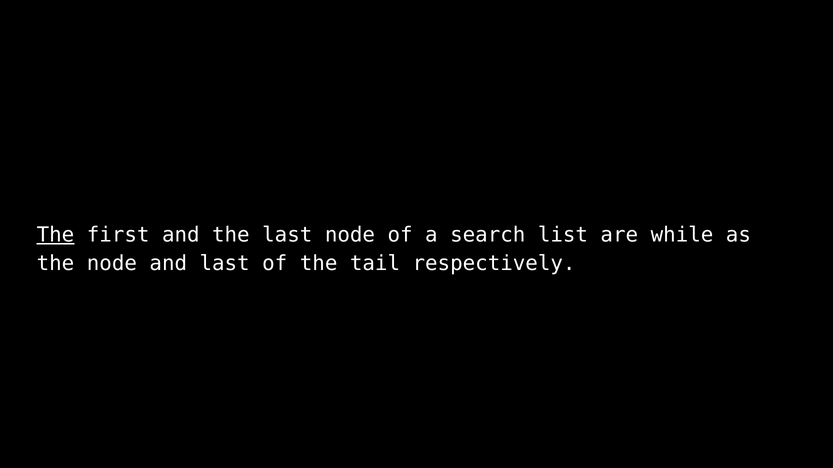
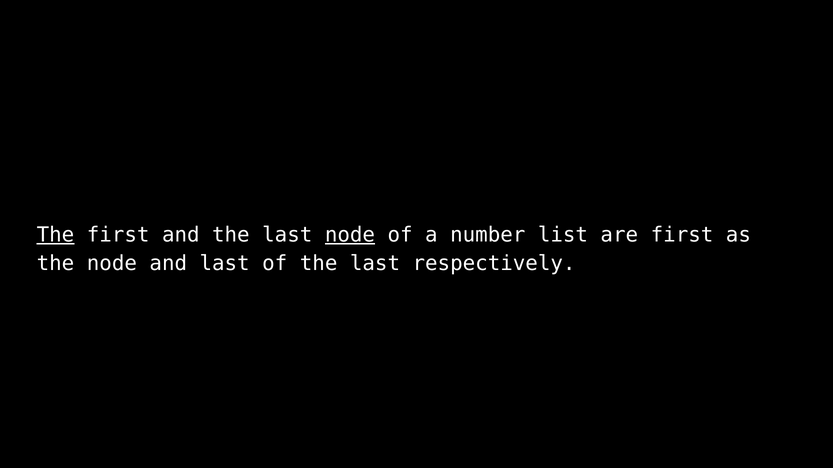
node underline: none -> present (350, 235)
search: search -> number (488, 235)
are while: while -> first (682, 235)
of the tail: tail -> last (375, 264)
